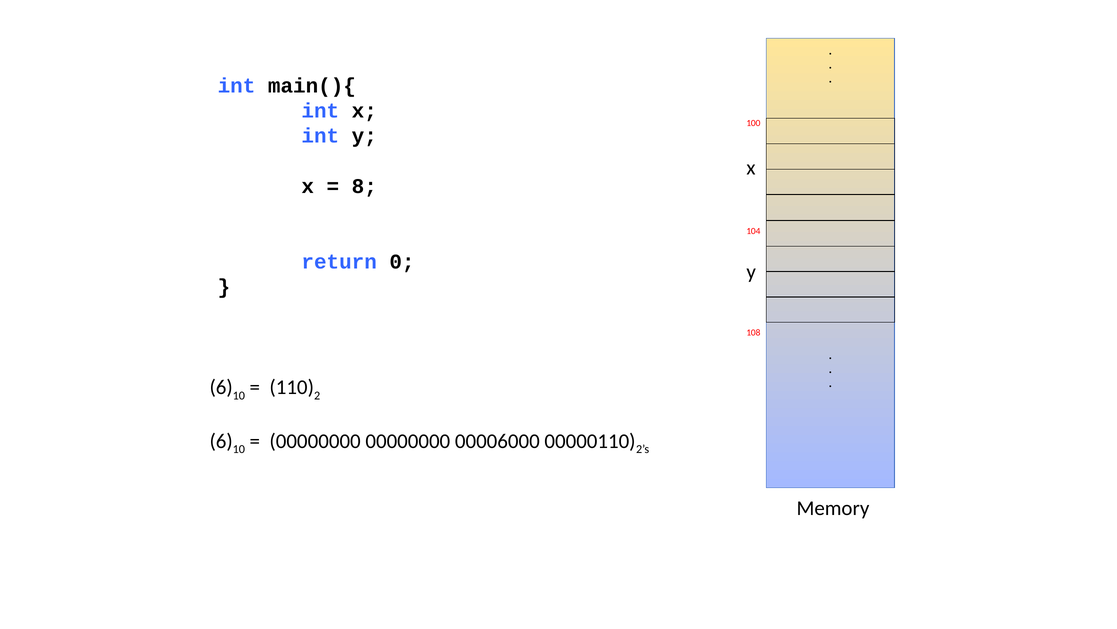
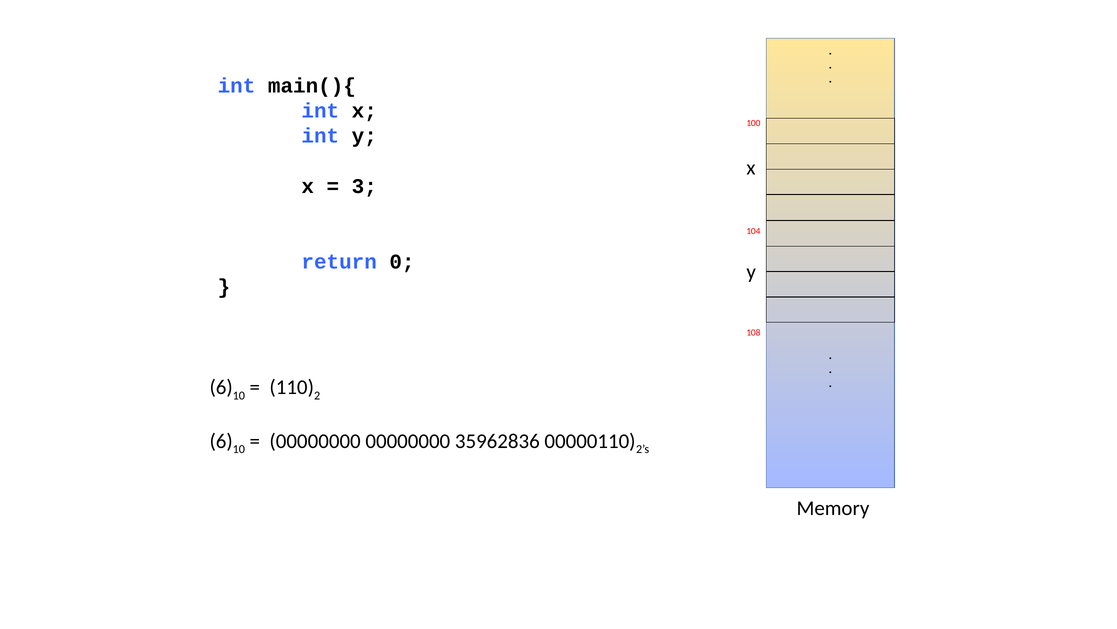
8: 8 -> 3 (364, 186)
00006000: 00006000 -> 35962836 (497, 441)
